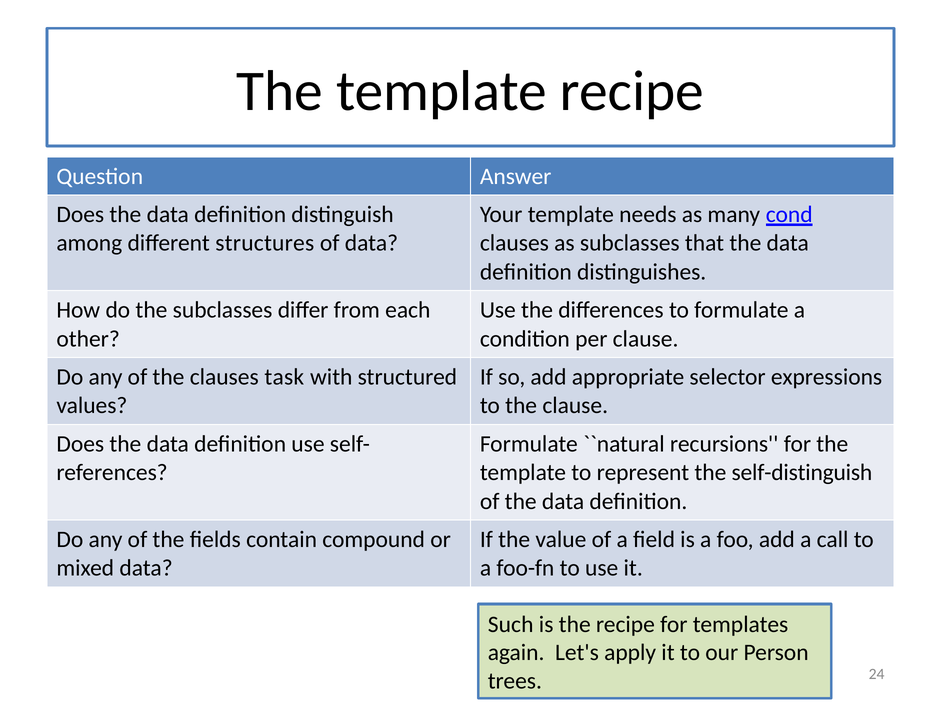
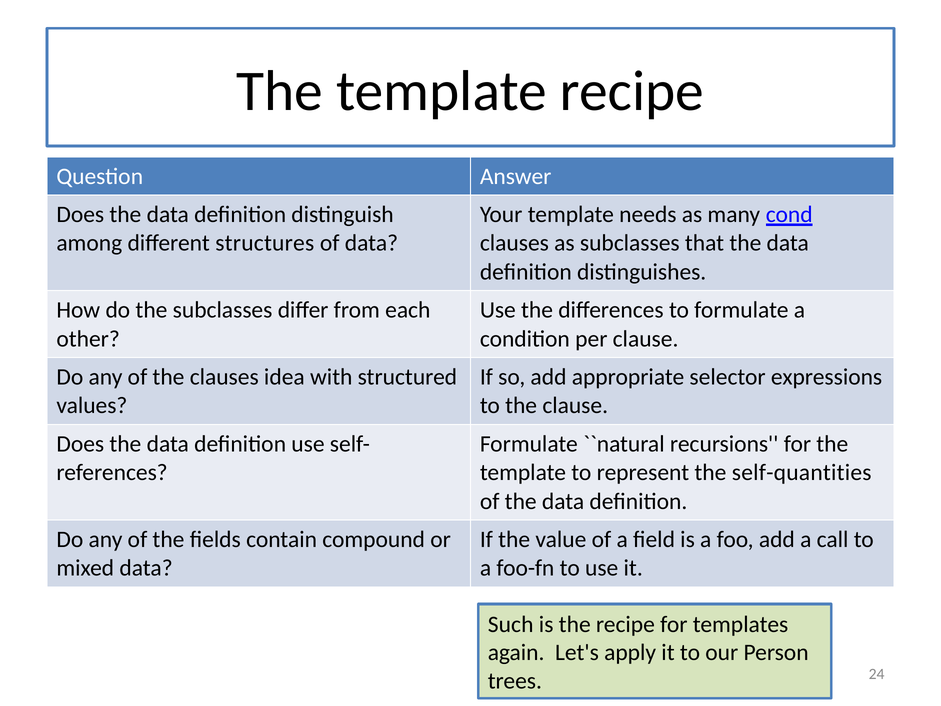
task: task -> idea (284, 377)
self-distinguish: self-distinguish -> self-quantities (802, 472)
